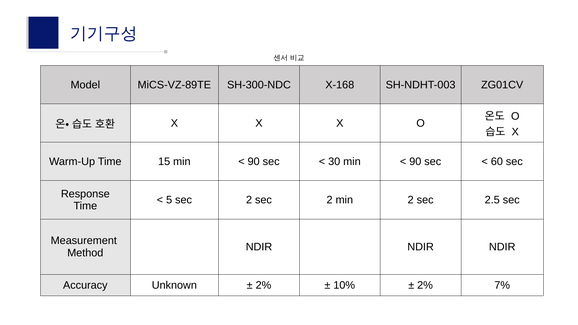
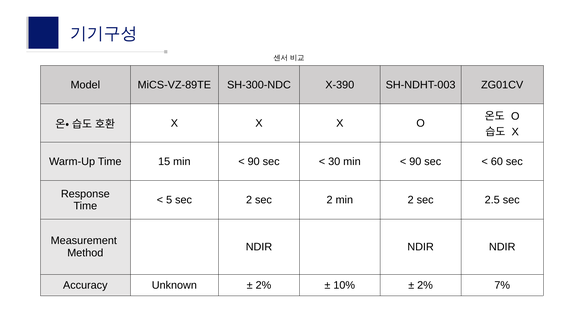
X-168: X-168 -> X-390 (340, 85)
